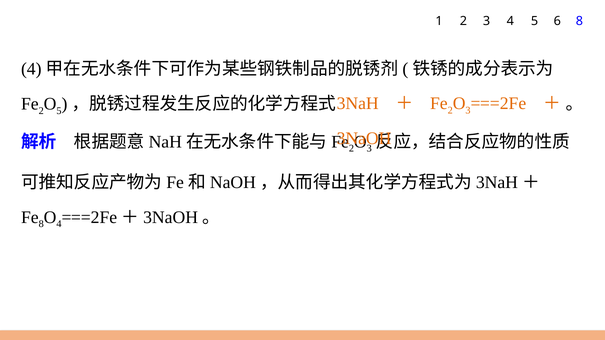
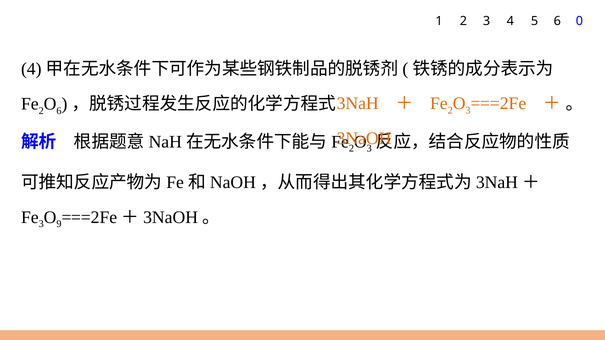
6 8: 8 -> 0 (579, 21)
5: 5 -> 6 (59, 111)
8: 8 -> 3 (41, 224)
4: 4 -> 9 (59, 224)
